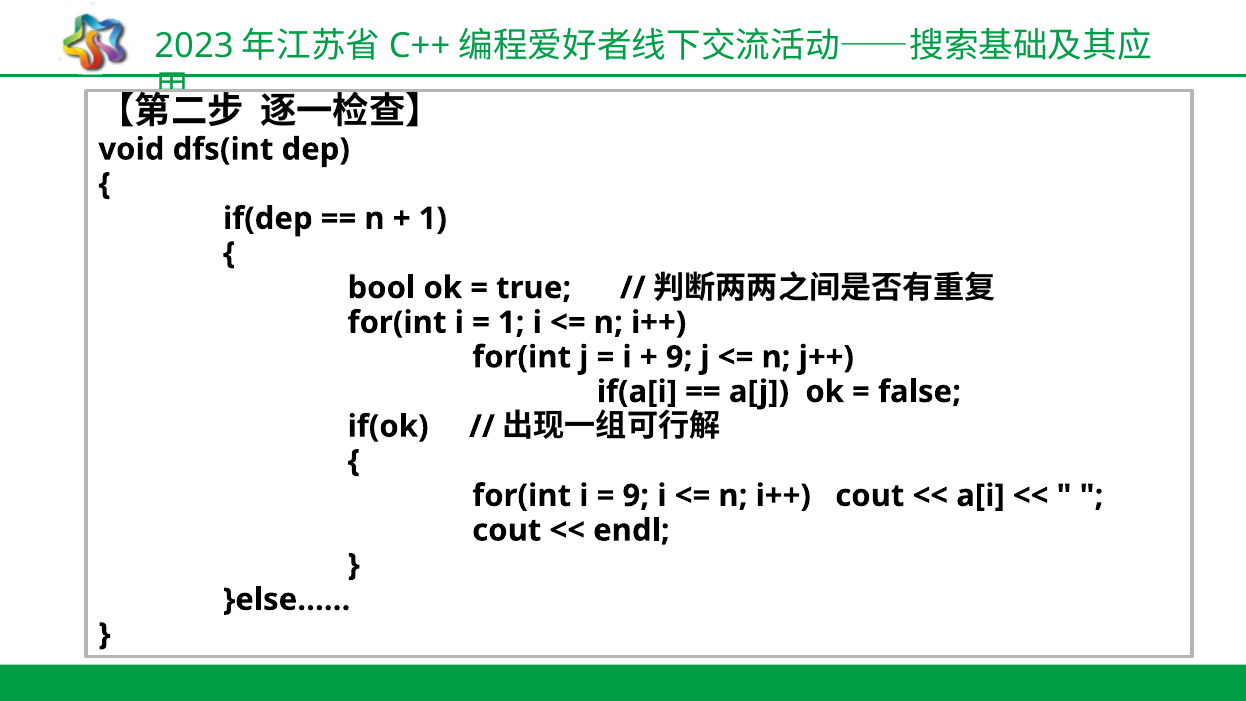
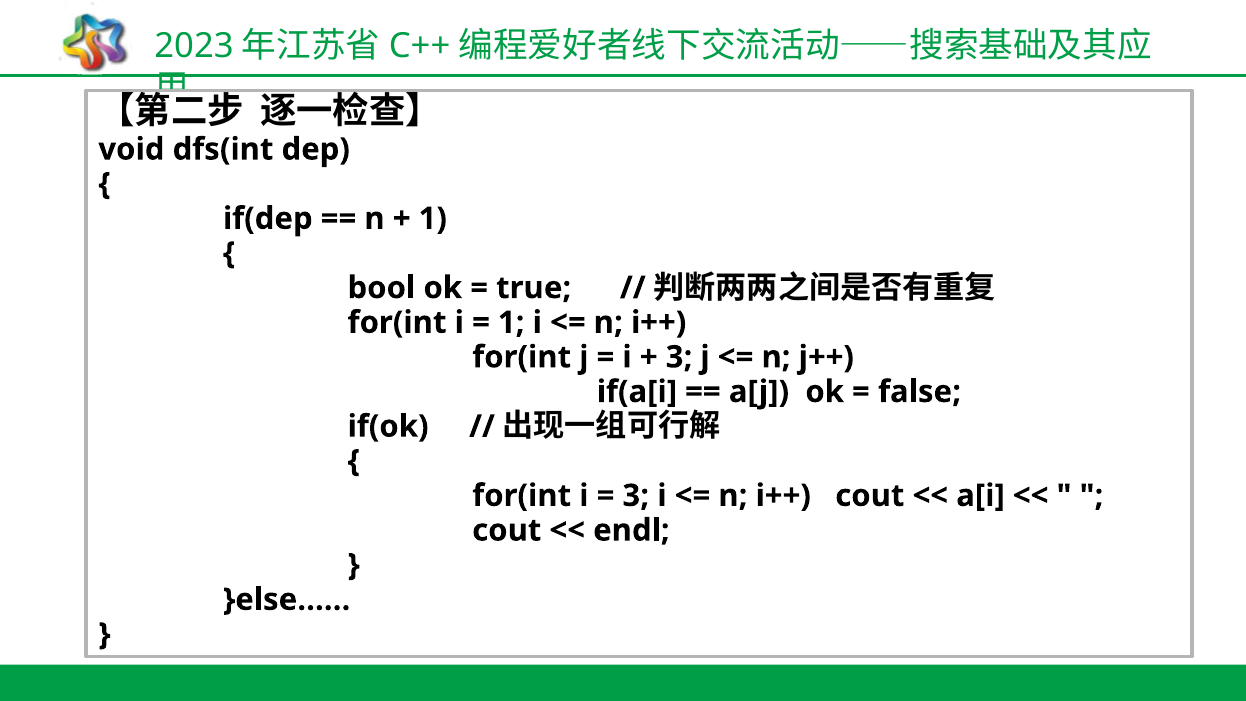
9: 9 -> 3 (679, 357)
9: 9 -> 3 (636, 496)
